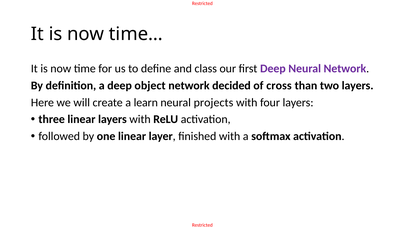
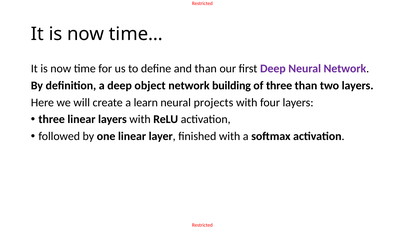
and class: class -> than (206, 68)
decided: decided -> building (232, 85)
of cross: cross -> three (279, 85)
